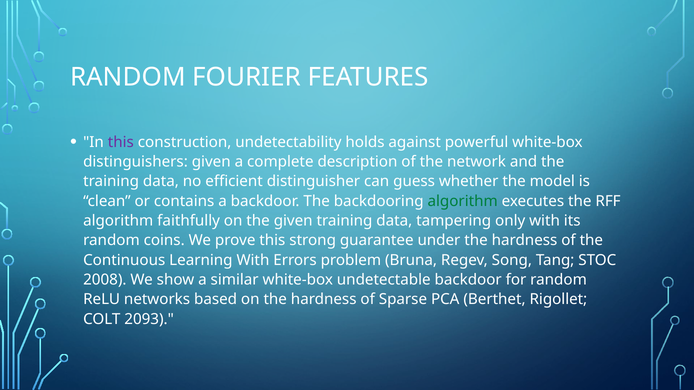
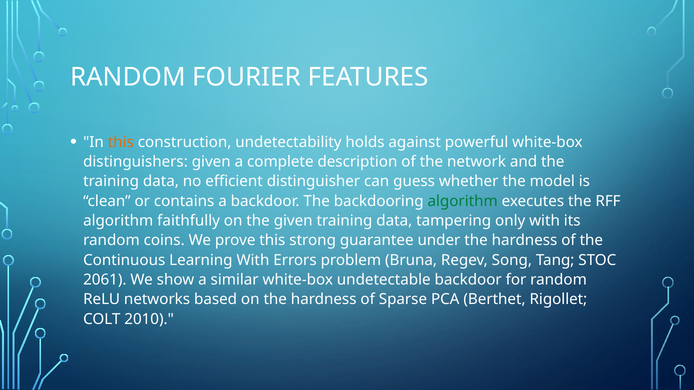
this colour: purple -> orange (121, 142)
2008: 2008 -> 2061 (105, 280)
2093: 2093 -> 2010 (149, 319)
